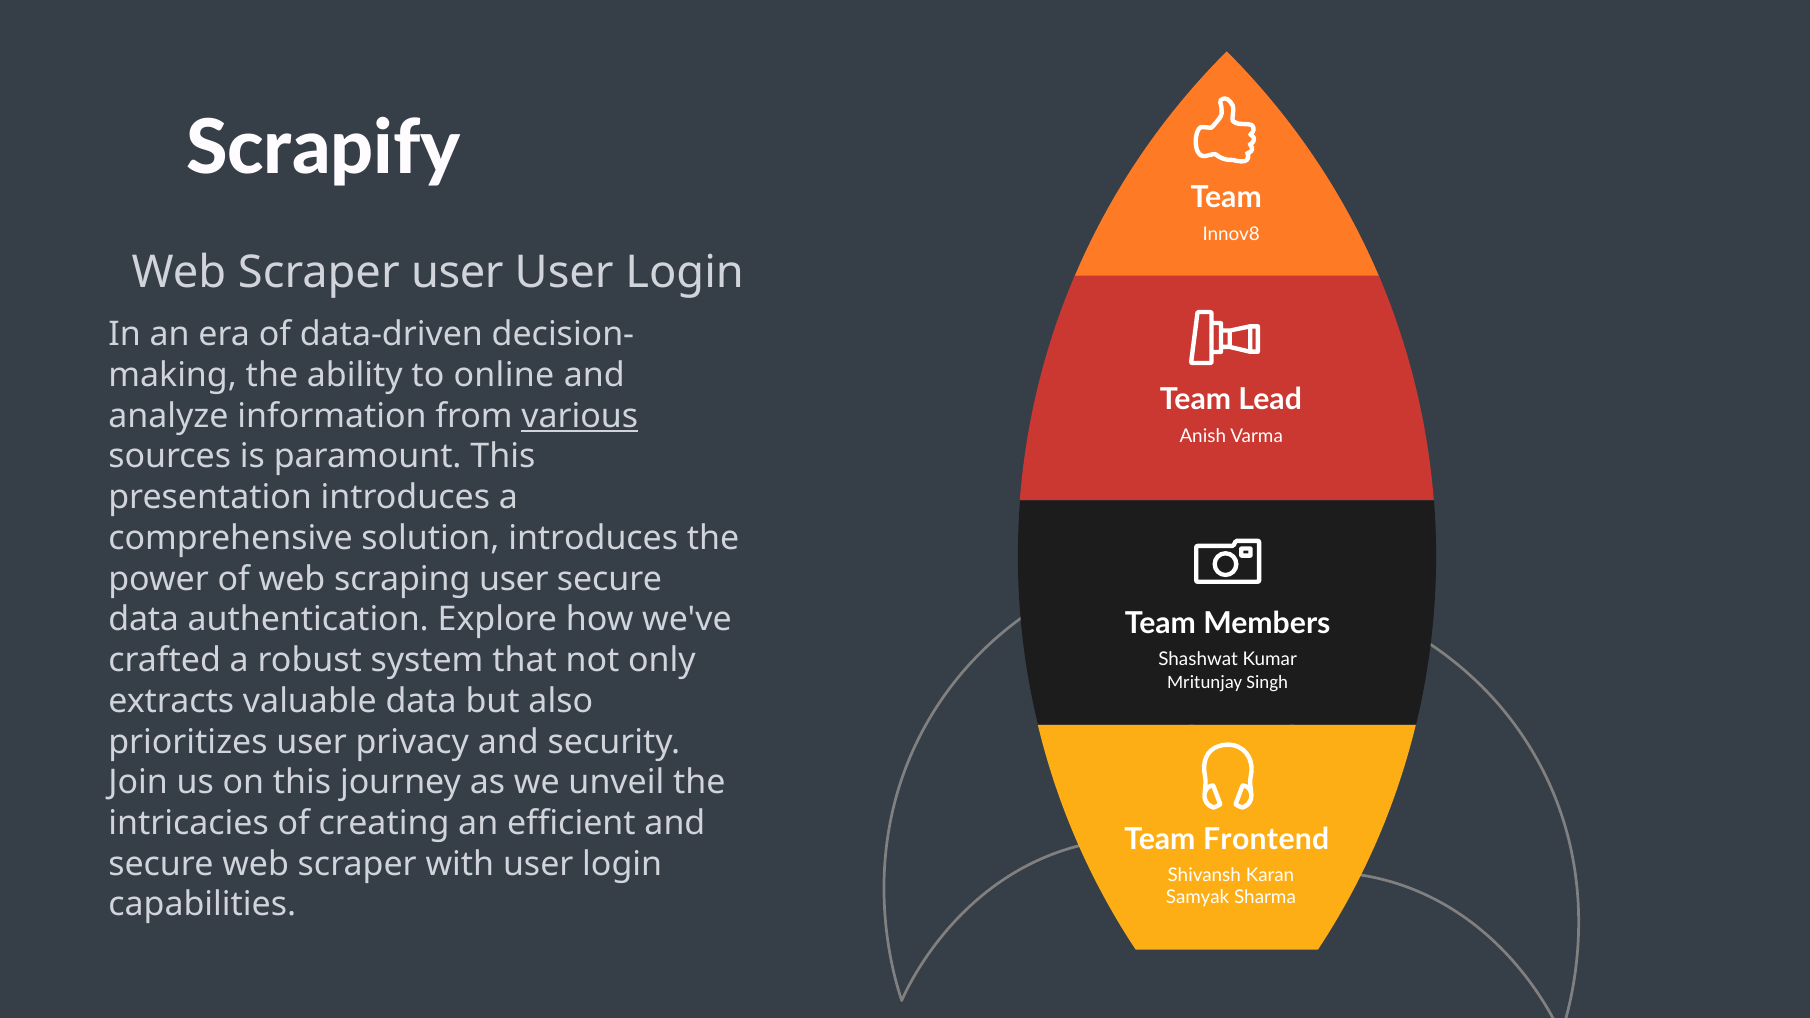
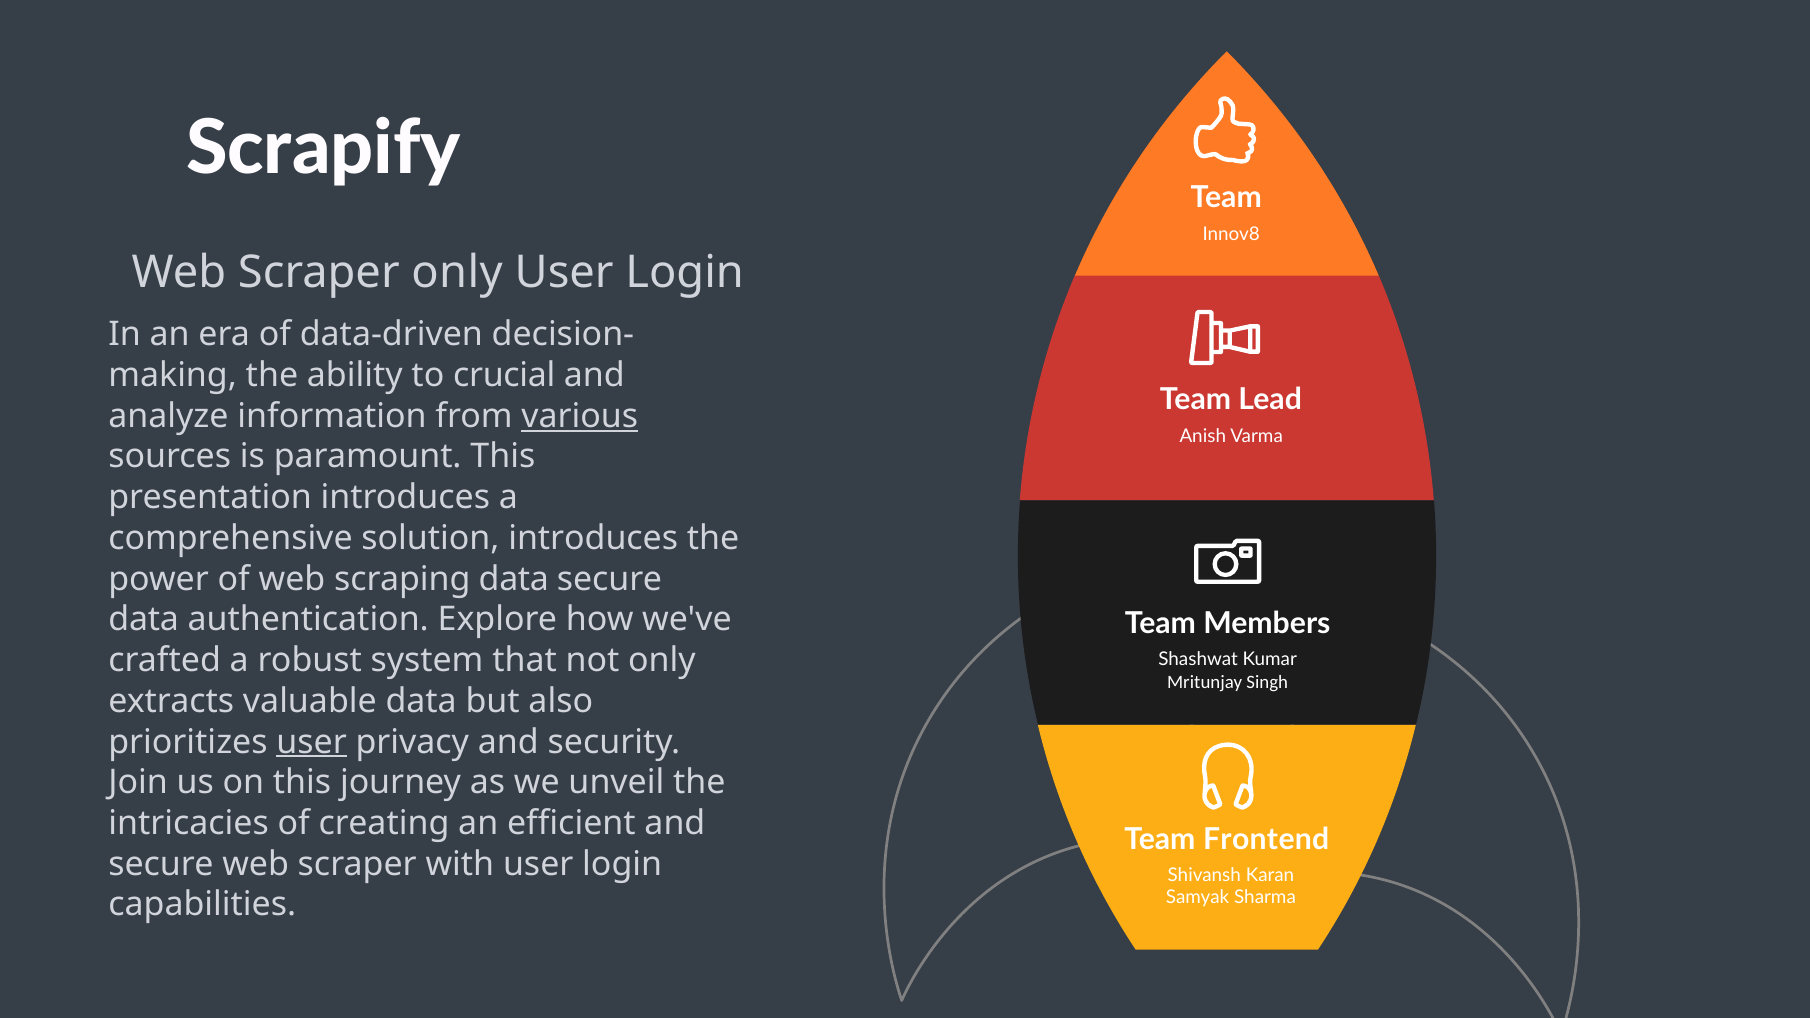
Scraper user: user -> only (457, 273)
online: online -> crucial (504, 375)
scraping user: user -> data (514, 579)
user underline: none -> present (312, 742)
